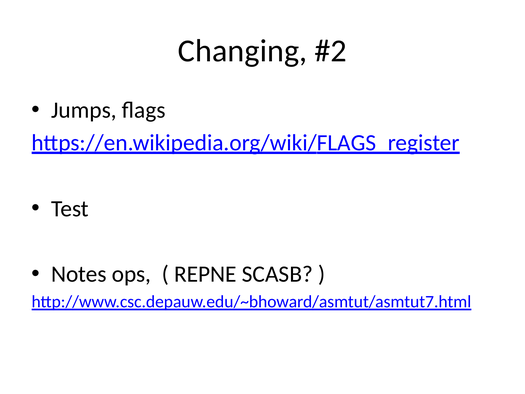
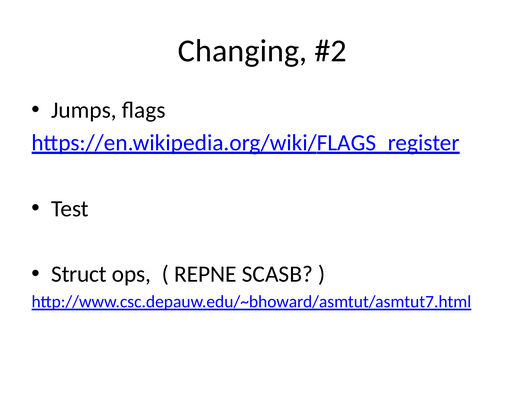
Notes: Notes -> Struct (79, 274)
